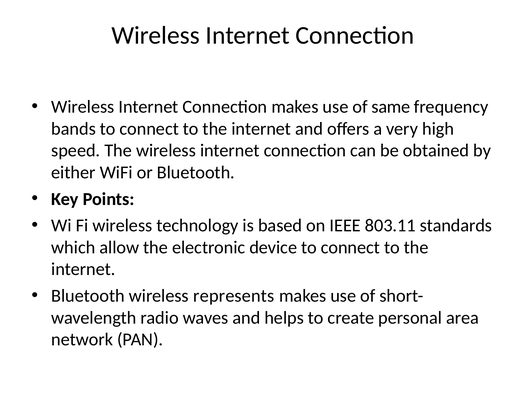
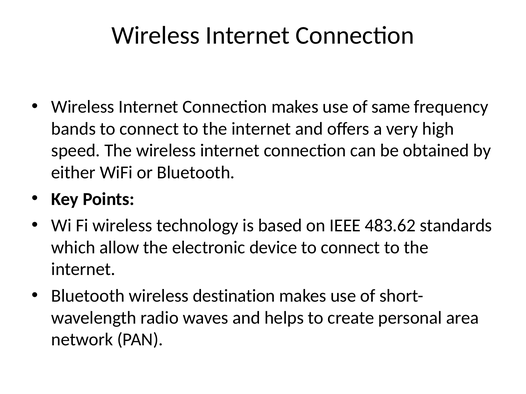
803.11: 803.11 -> 483.62 (390, 226)
represents: represents -> destination (234, 296)
